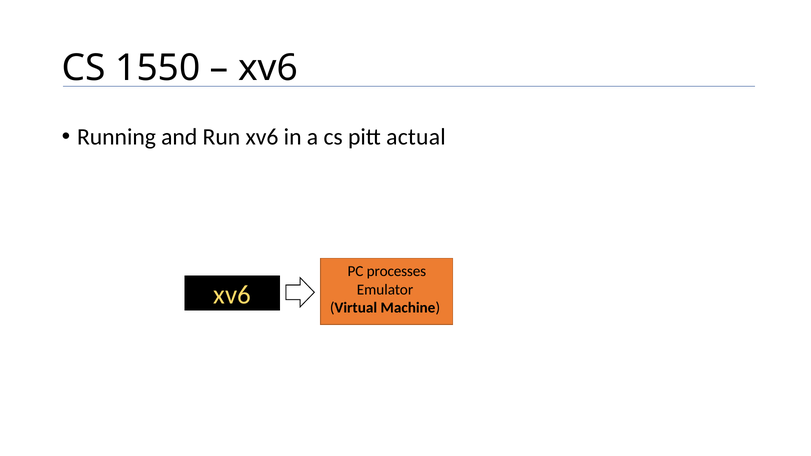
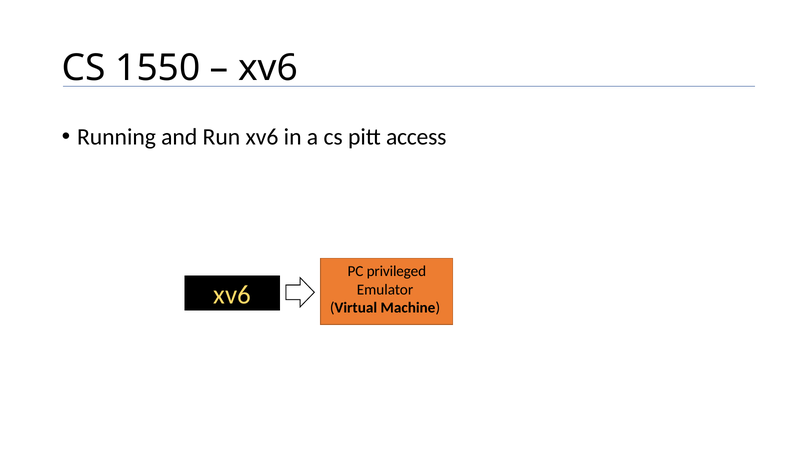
actual: actual -> access (416, 137)
processes: processes -> privileged (396, 272)
